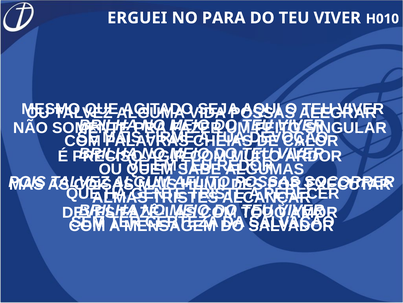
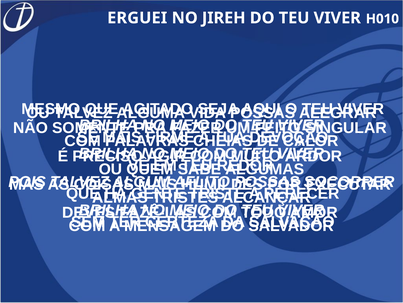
PARA: PARA -> JIREH (224, 18)
